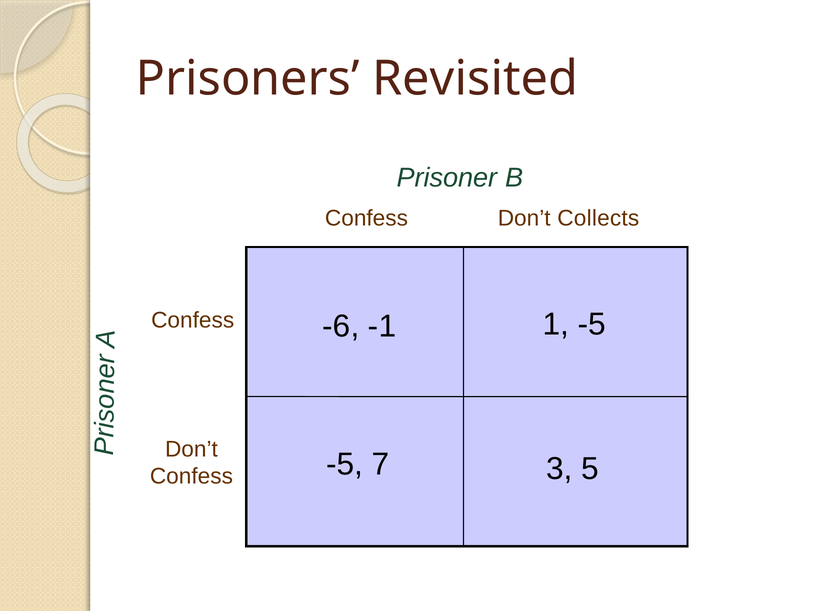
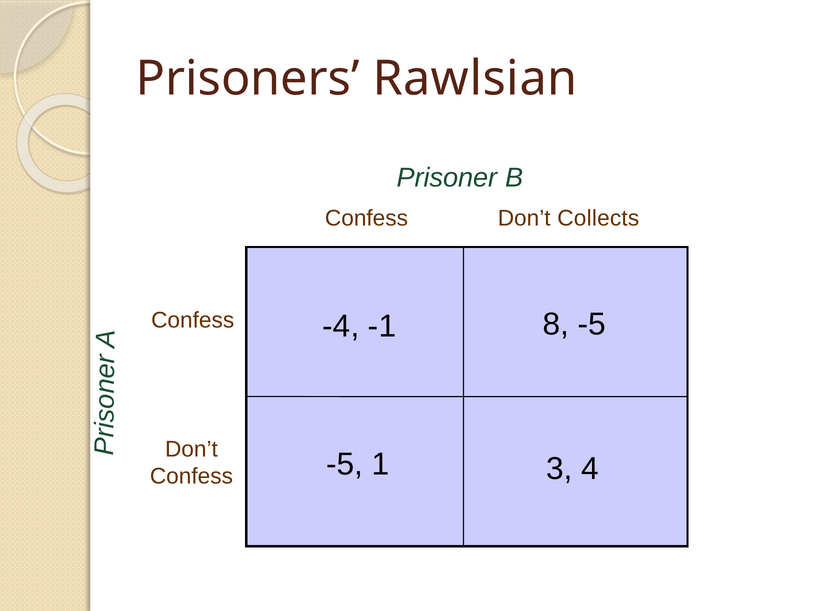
Revisited: Revisited -> Rawlsian (475, 79)
-6: -6 -> -4 (341, 326)
1: 1 -> 8 (556, 324)
7: 7 -> 1 (381, 464)
5: 5 -> 4 (590, 468)
